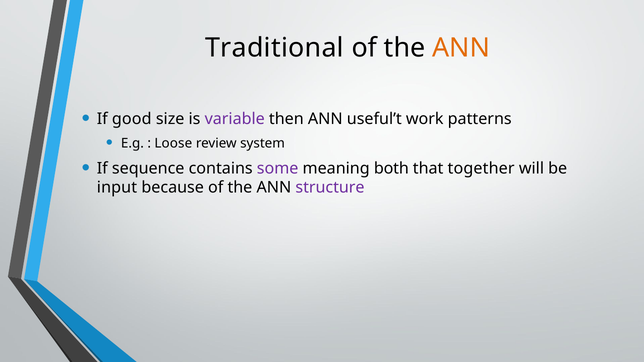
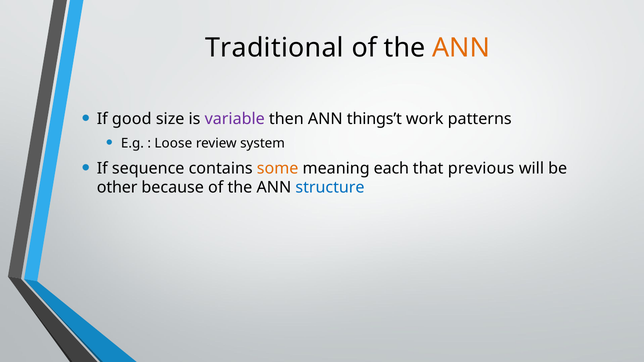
useful’t: useful’t -> things’t (374, 119)
some colour: purple -> orange (278, 168)
both: both -> each (391, 168)
together: together -> previous (481, 168)
input: input -> other (117, 188)
structure colour: purple -> blue (330, 188)
